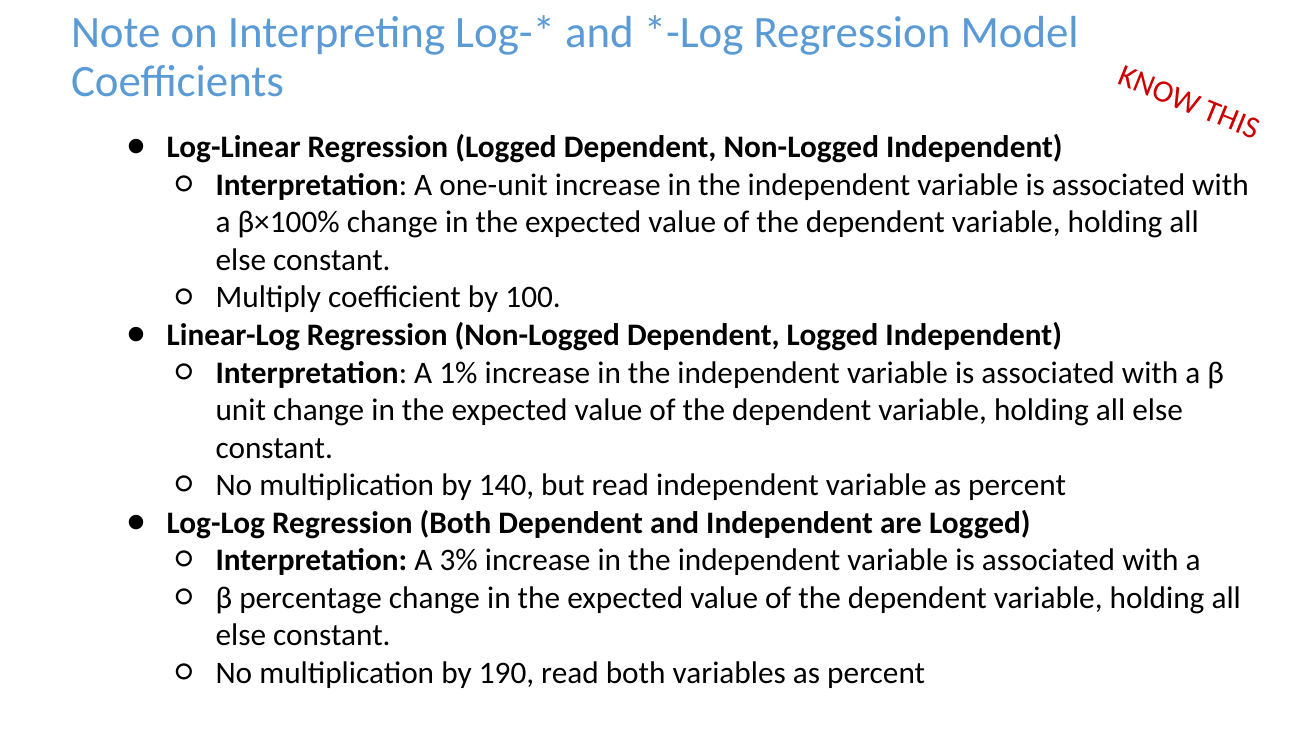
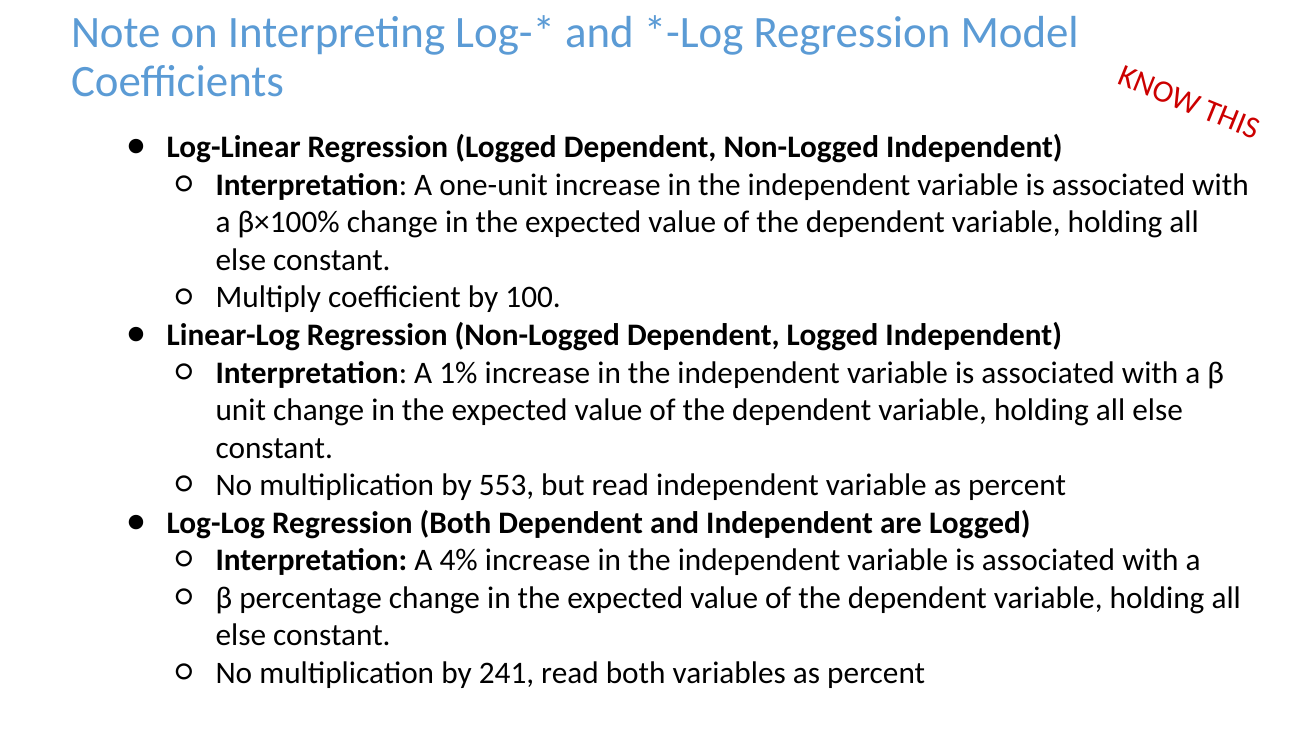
140: 140 -> 553 (506, 485)
3%: 3% -> 4% (459, 560)
190: 190 -> 241 (506, 673)
